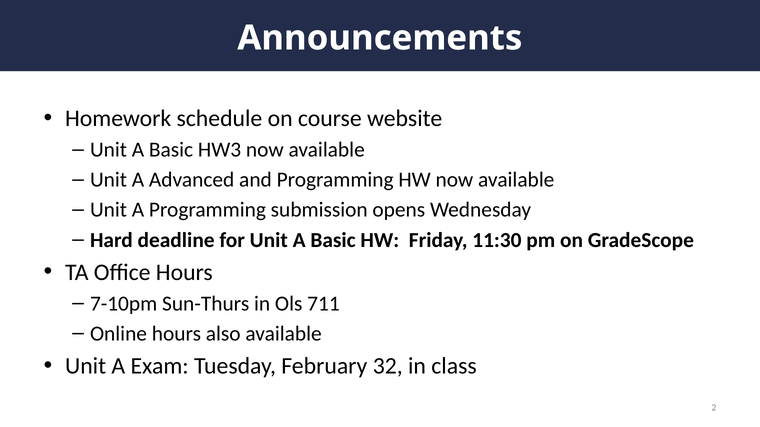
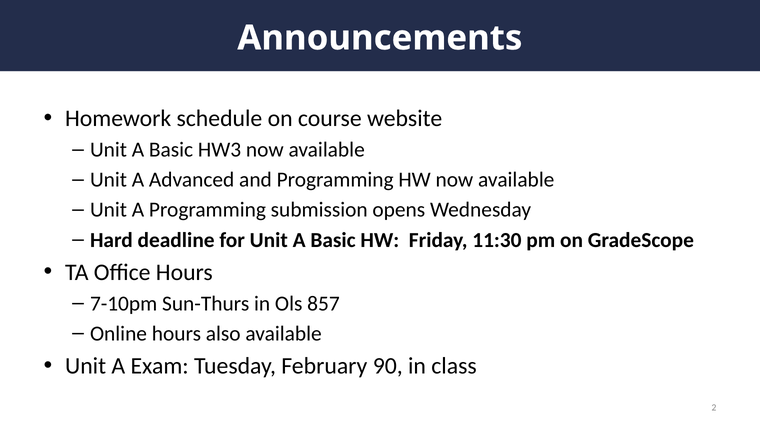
711: 711 -> 857 (323, 304)
32: 32 -> 90 (388, 366)
